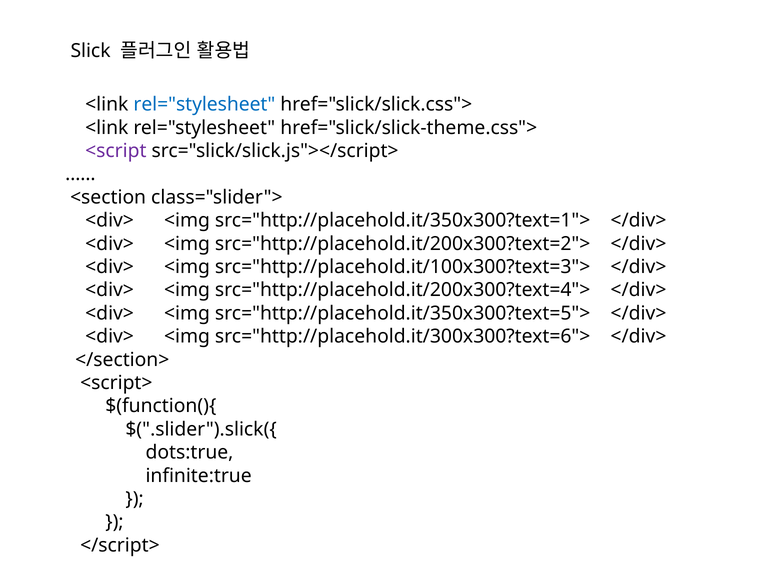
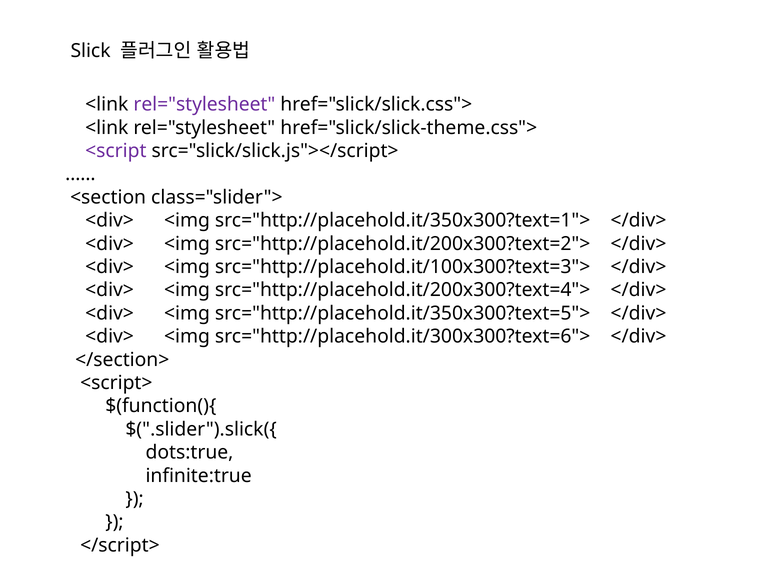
rel="stylesheet colour: blue -> purple (204, 104)
